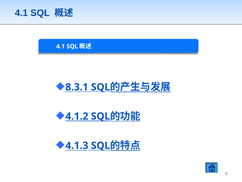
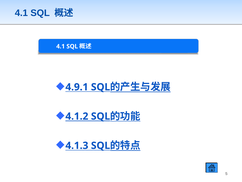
8.3.1: 8.3.1 -> 4.9.1 (77, 87)
